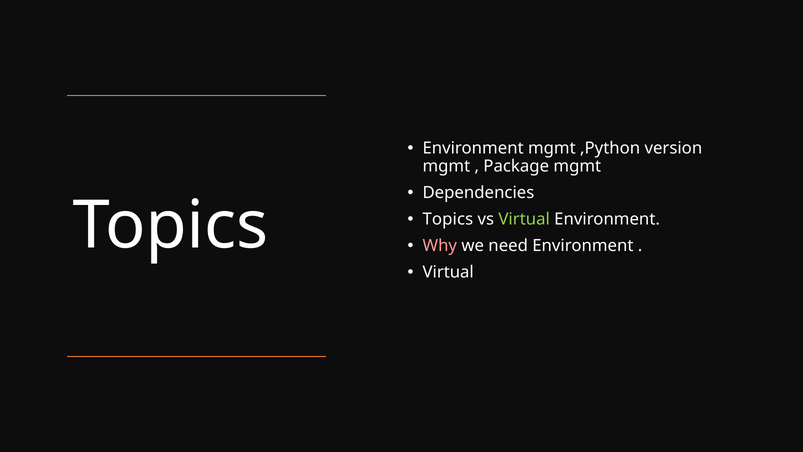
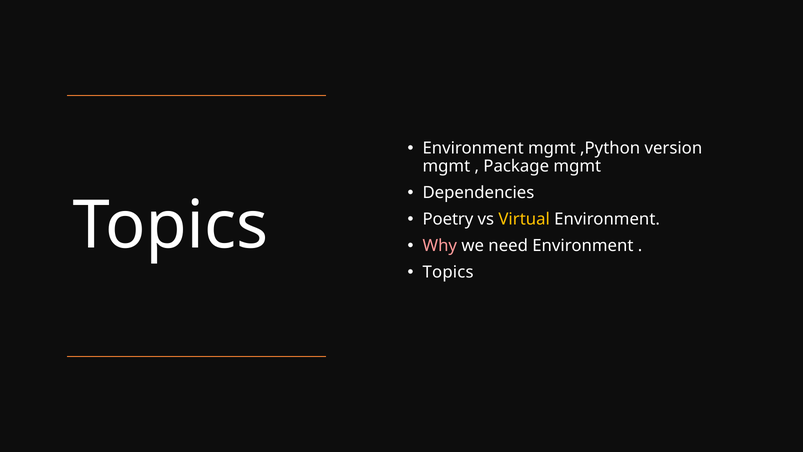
Topics: Topics -> Poetry (448, 219)
Virtual colour: light green -> yellow (524, 219)
Virtual: Virtual -> Topics (448, 272)
